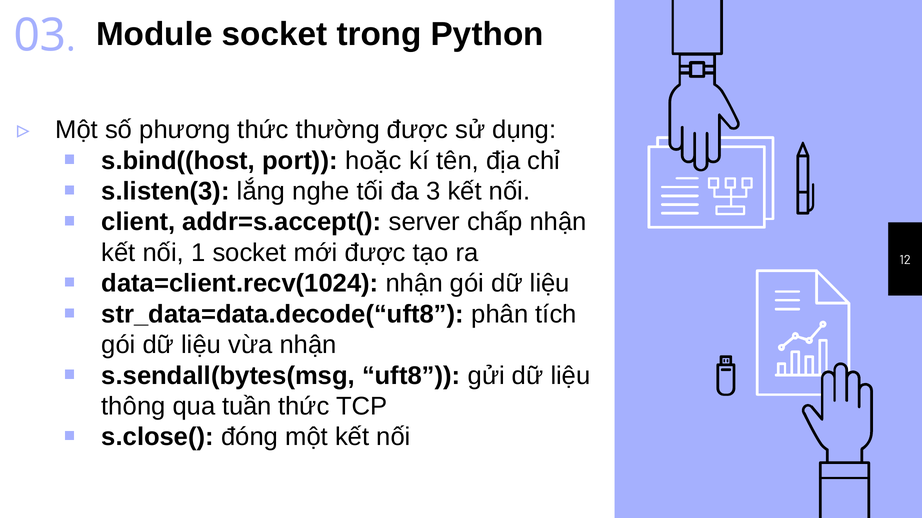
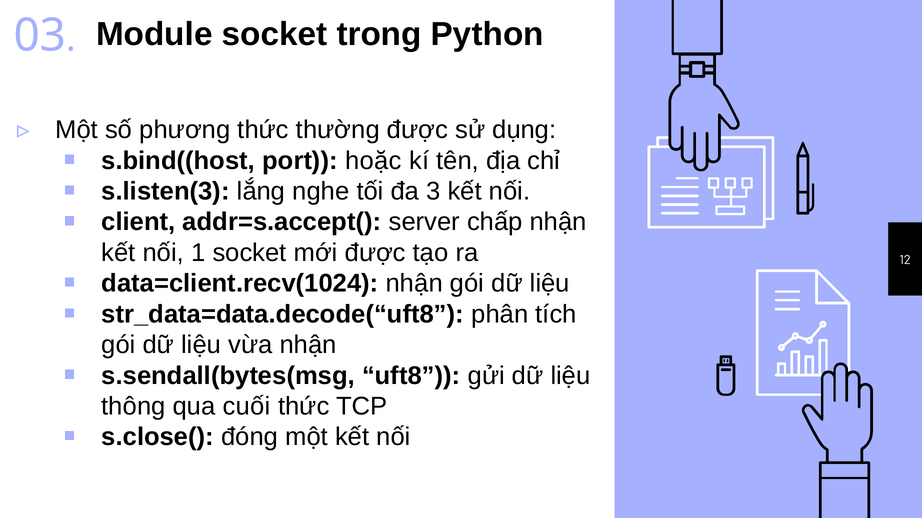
tuần: tuần -> cuối (247, 407)
